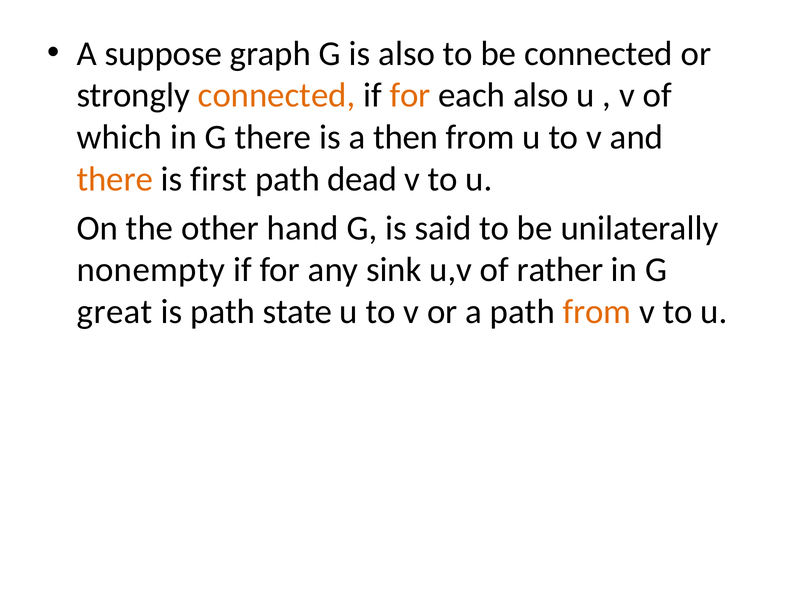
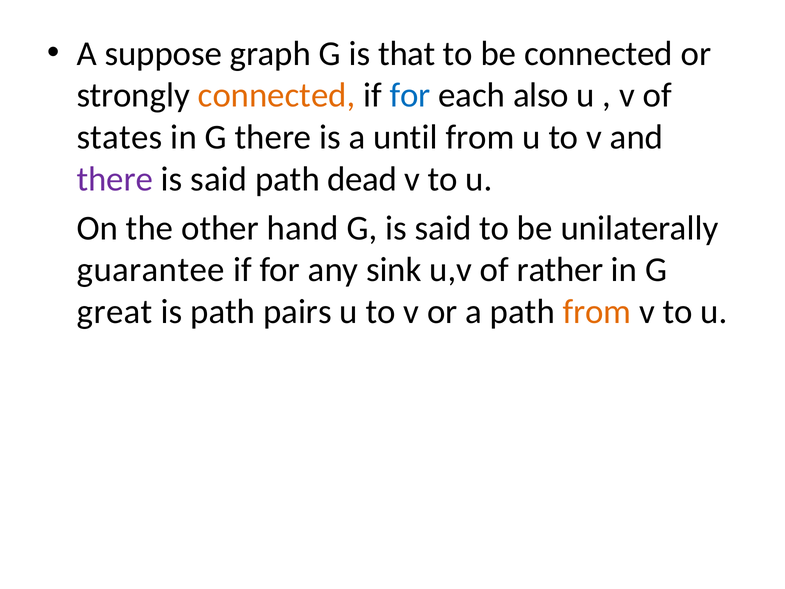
is also: also -> that (407, 53)
for colour: orange -> blue (410, 95)
which: which -> states (119, 137)
then: then -> until (405, 137)
there colour: orange -> purple (115, 179)
first: first -> said (219, 179)
nonempty: nonempty -> guarantee (151, 270)
state: state -> pairs (297, 312)
